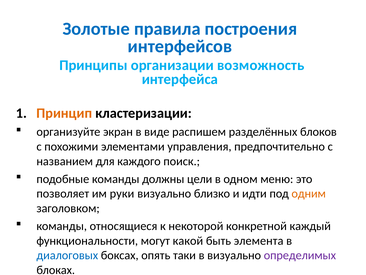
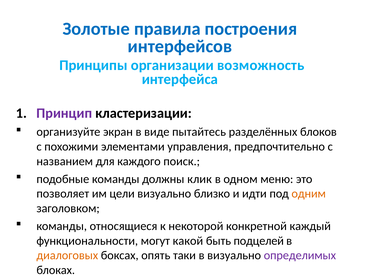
Принцип colour: orange -> purple (64, 113)
распишем: распишем -> пытайтесь (199, 132)
цели: цели -> клик (200, 179)
руки: руки -> цели (122, 193)
элемента: элемента -> подцелей (259, 240)
диалоговых colour: blue -> orange (67, 255)
